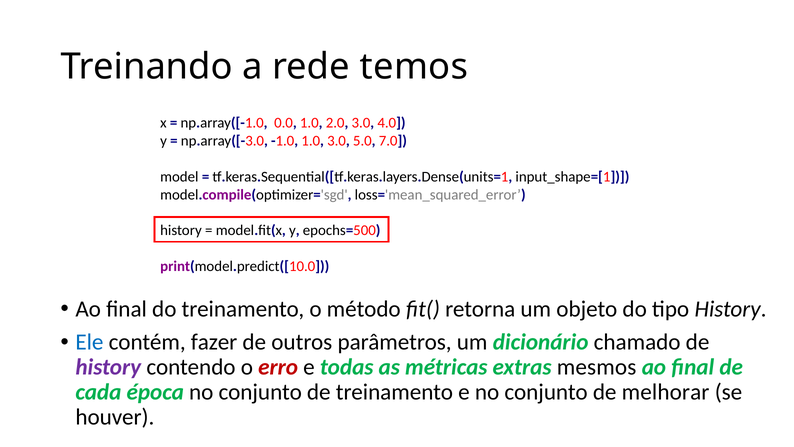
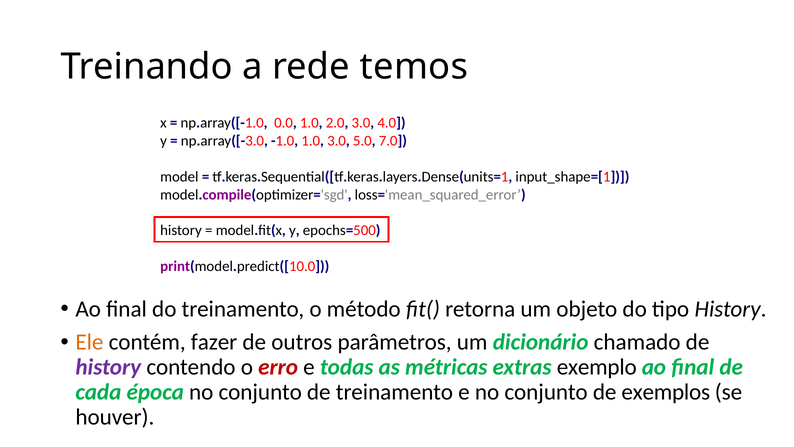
Ele colour: blue -> orange (89, 342)
mesmos: mesmos -> exemplo (597, 367)
melhorar: melhorar -> exemplos (666, 392)
